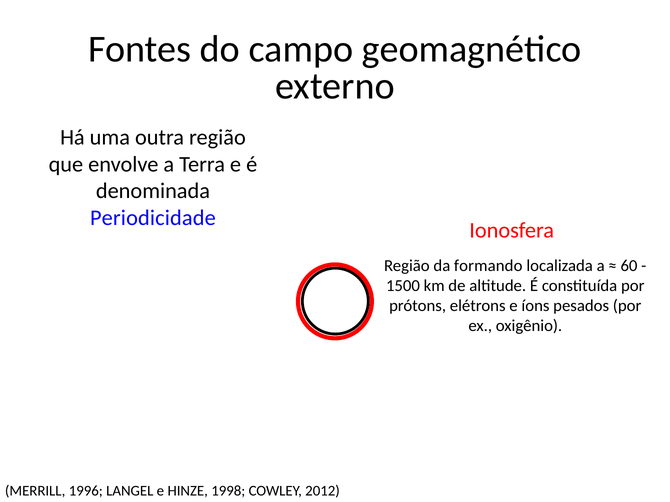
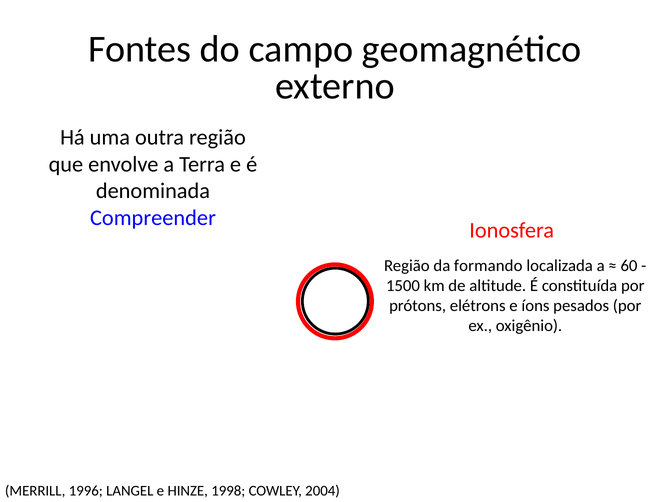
Periodicidade: Periodicidade -> Compreender (153, 218)
2012: 2012 -> 2004 (323, 491)
